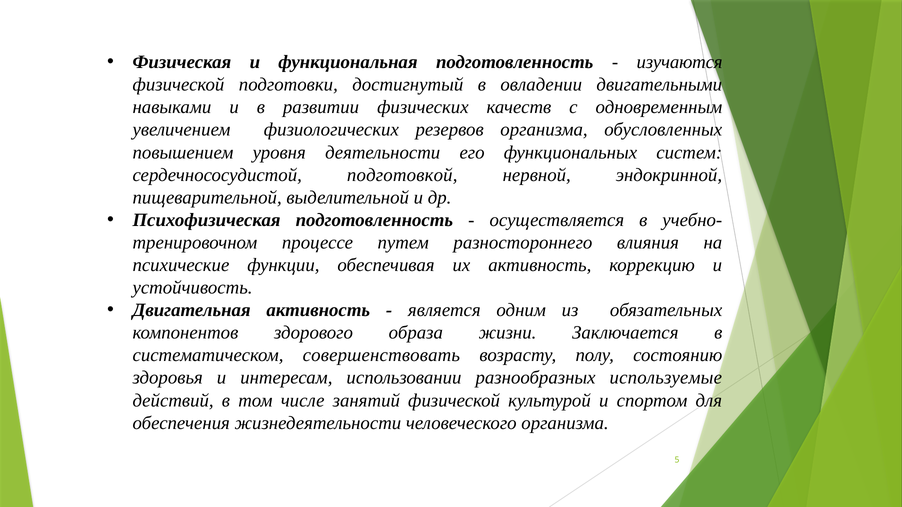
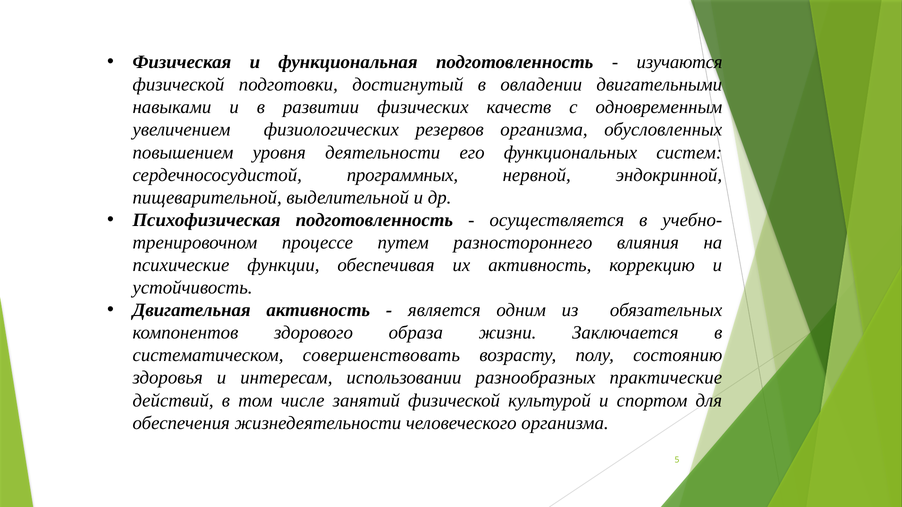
подготовкой: подготовкой -> программных (402, 175)
используемые: используемые -> практические (666, 378)
